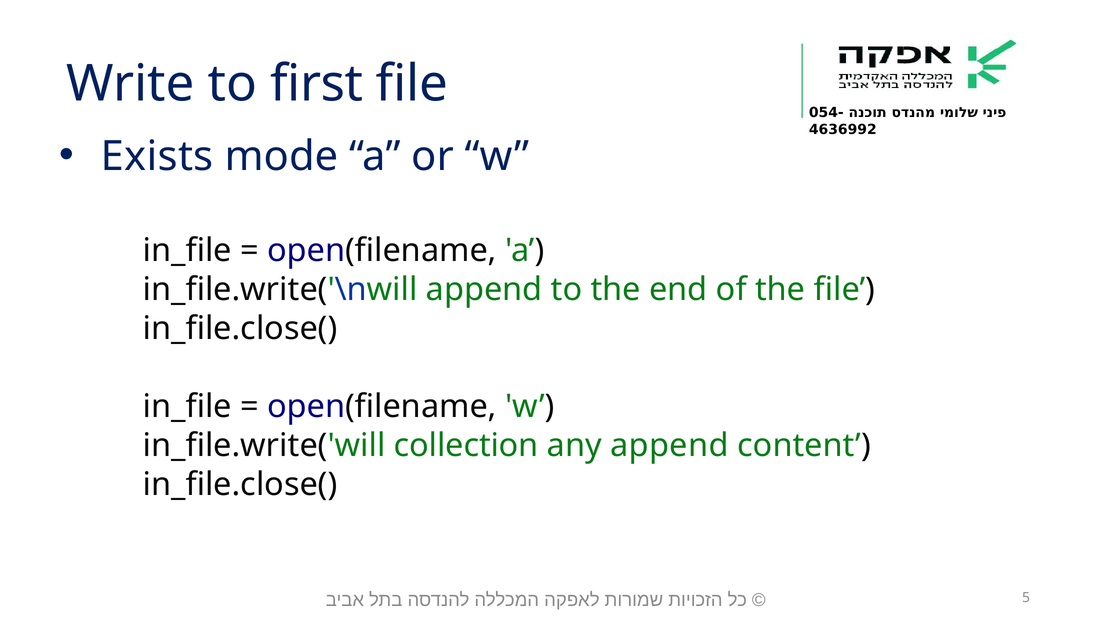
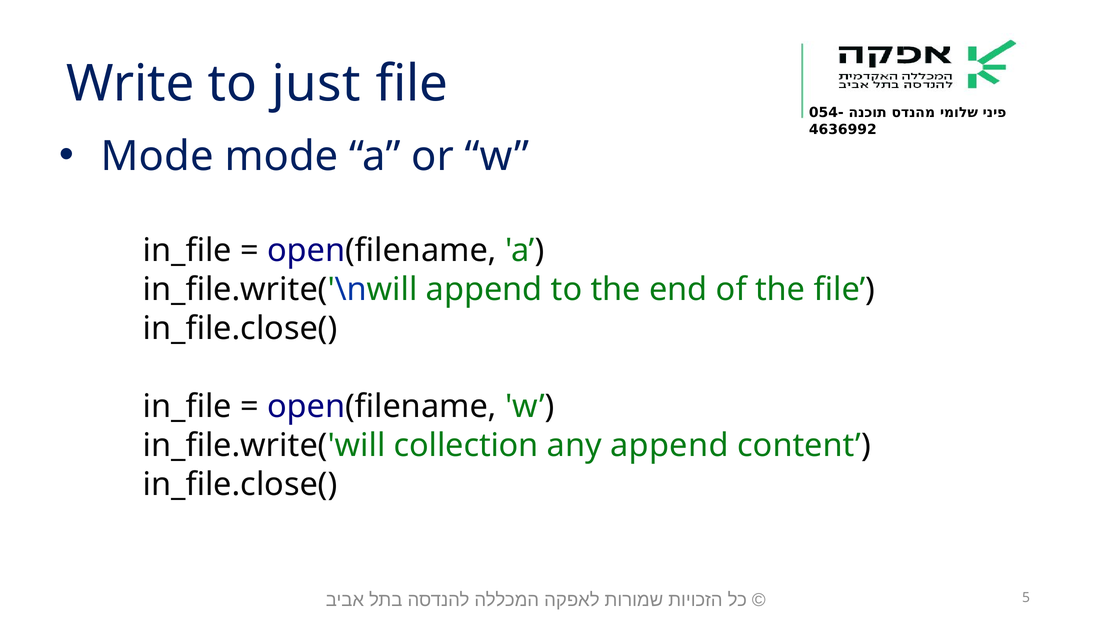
first: first -> just (316, 84)
Exists: Exists -> Mode (157, 156)
